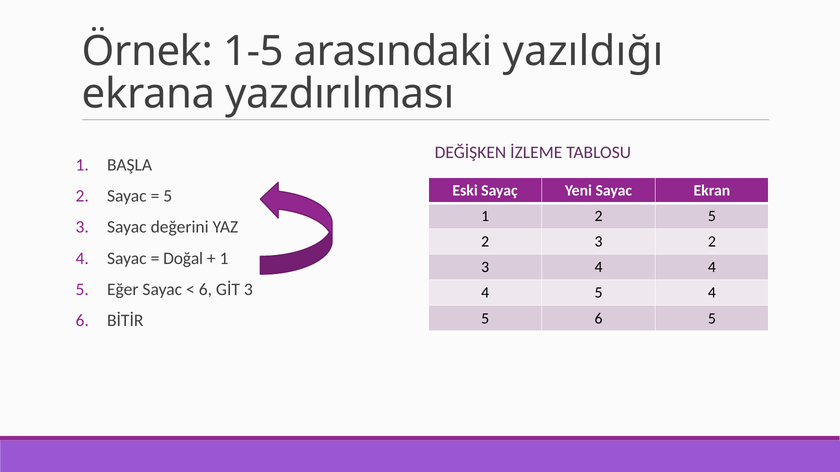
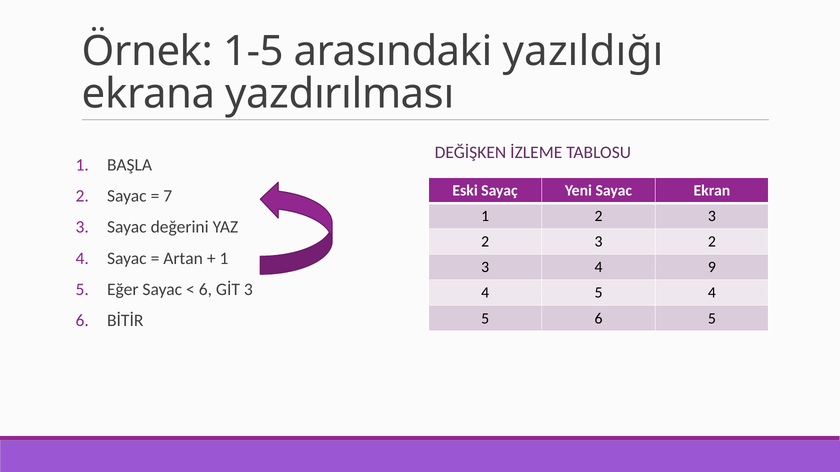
5: 5 -> 7 (168, 196)
1 2 5: 5 -> 3 (712, 216)
Doğal: Doğal -> Artan (183, 259)
3 4 4: 4 -> 9 (712, 268)
